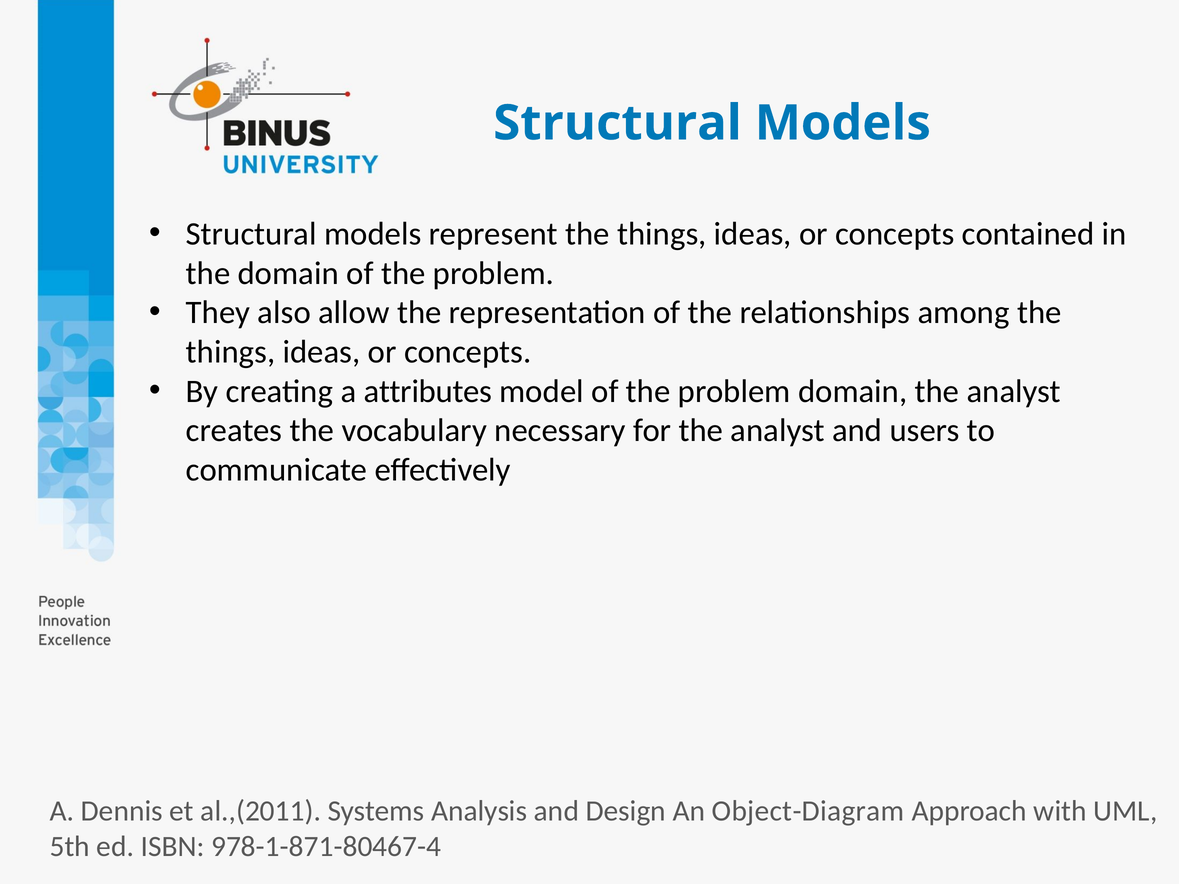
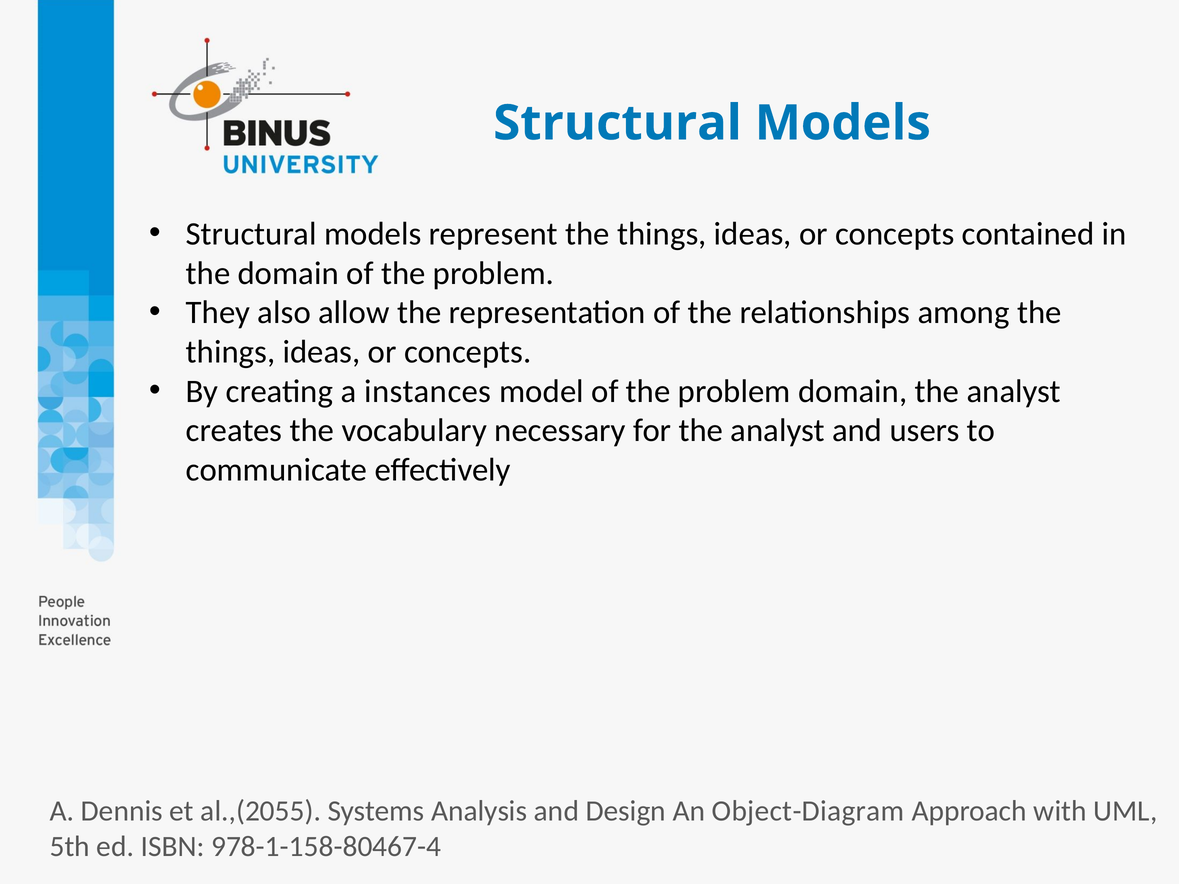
attributes: attributes -> instances (428, 391)
al.,(2011: al.,(2011 -> al.,(2055 (261, 811)
978-1-871-80467-4: 978-1-871-80467-4 -> 978-1-158-80467-4 (326, 847)
